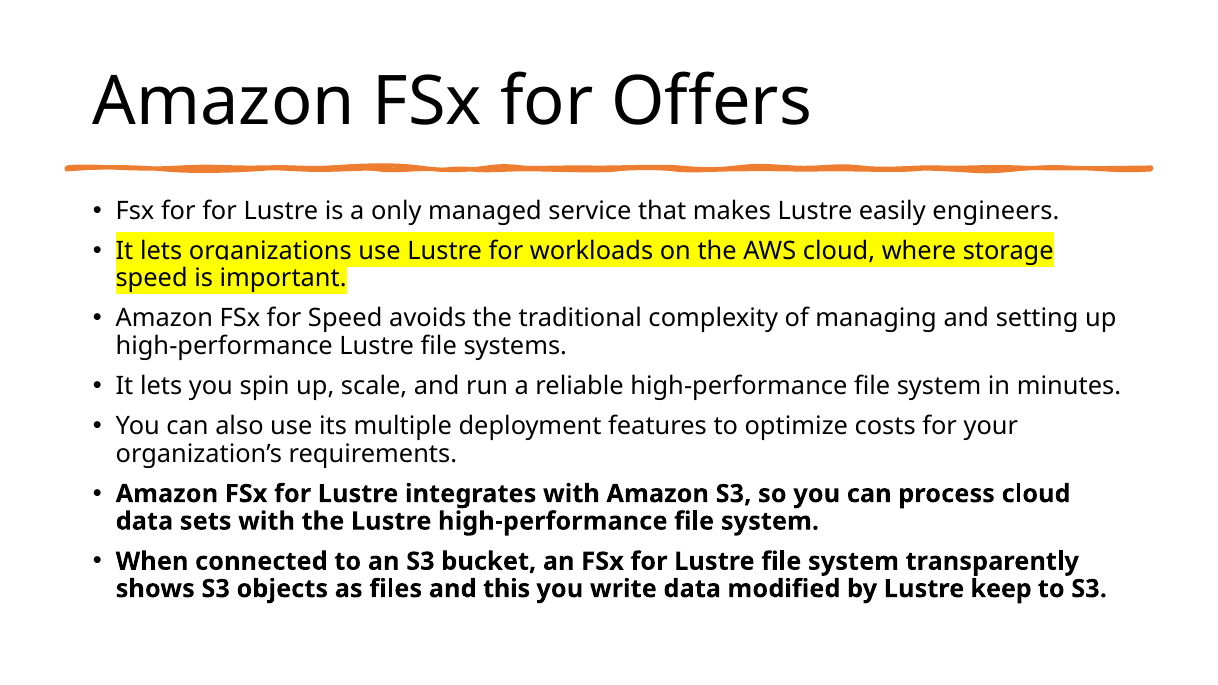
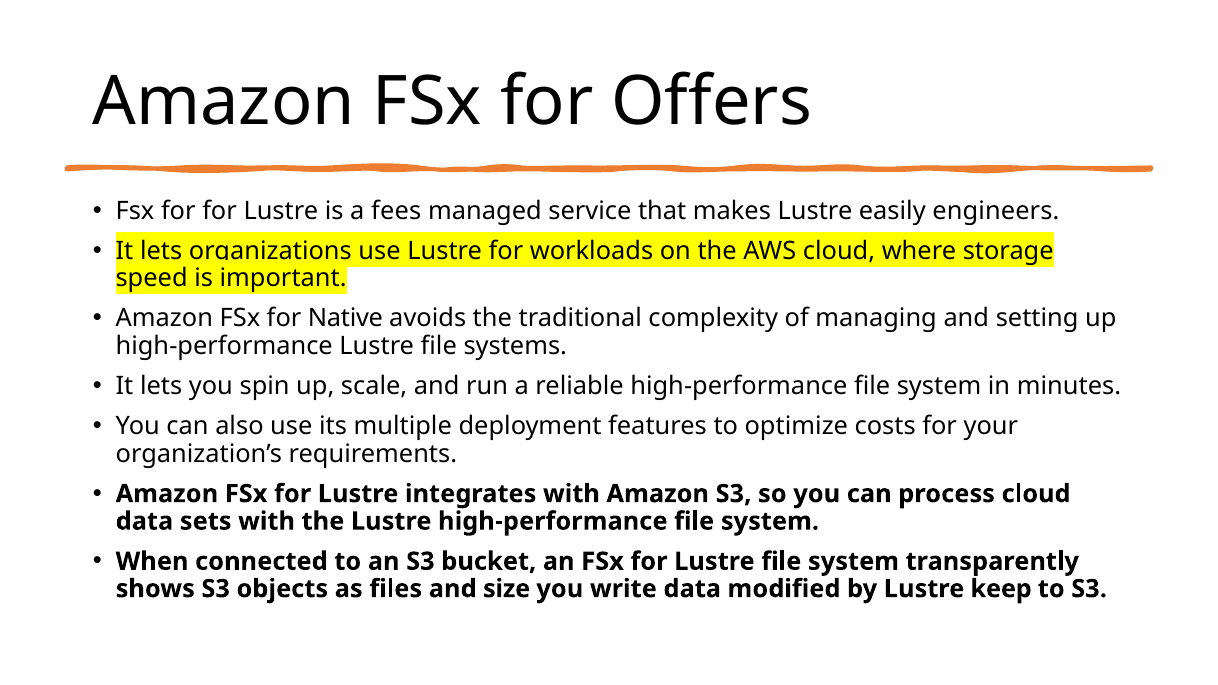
only: only -> fees (396, 211)
for Speed: Speed -> Native (345, 319)
this: this -> size (507, 589)
